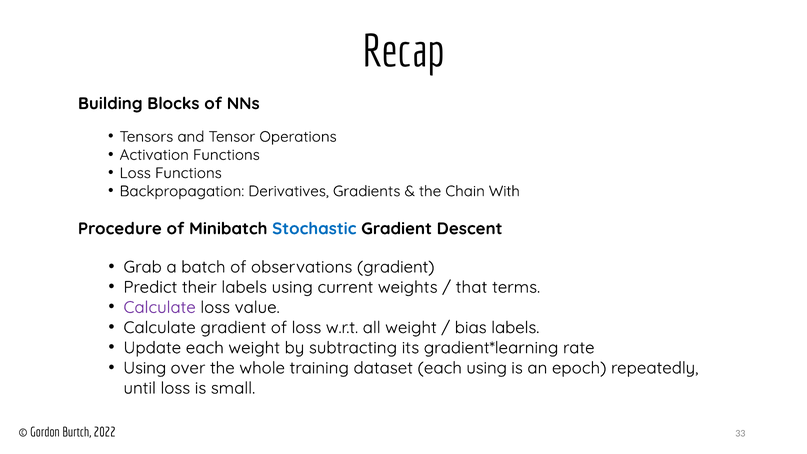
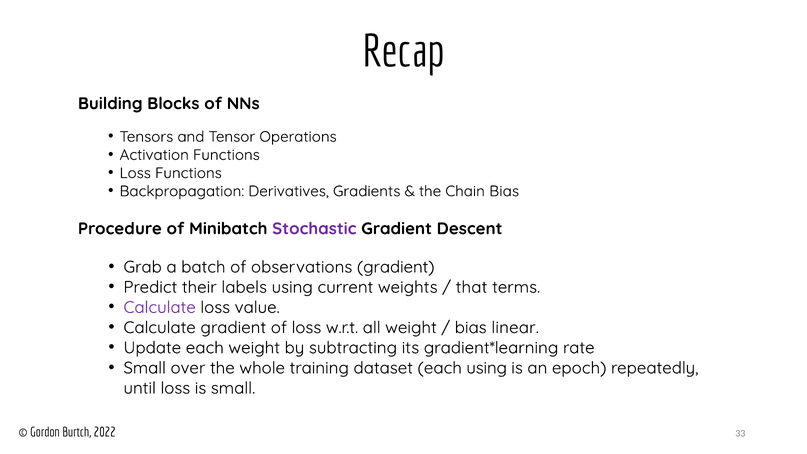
Chain With: With -> Bias (504, 191)
Stochastic colour: blue -> purple (314, 229)
bias labels: labels -> linear (515, 328)
Using: Using -> Small (145, 368)
